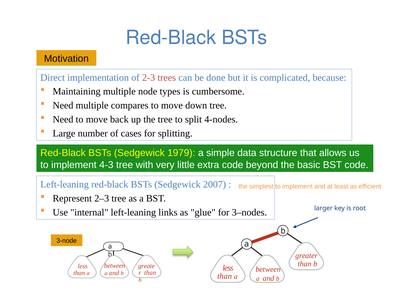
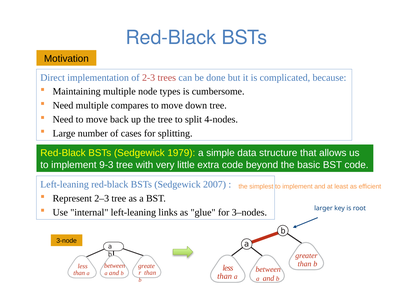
4-3: 4-3 -> 9-3 (106, 165)
